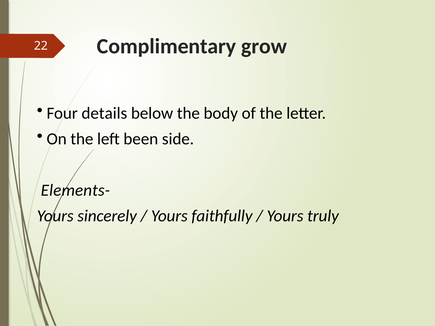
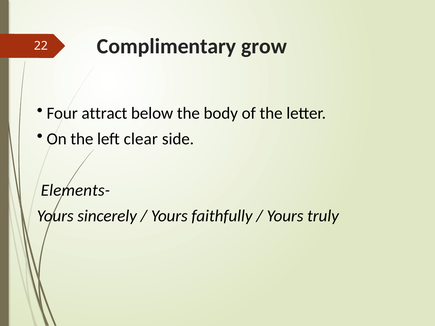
details: details -> attract (104, 113)
been: been -> clear (141, 139)
